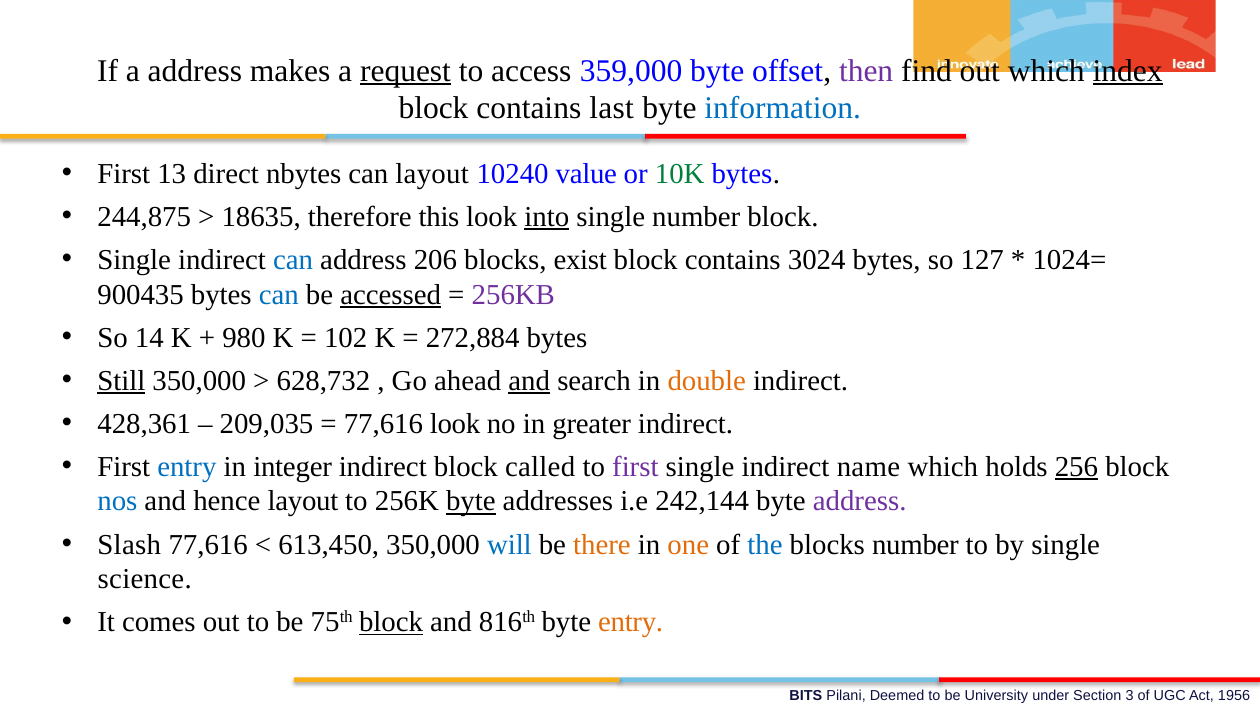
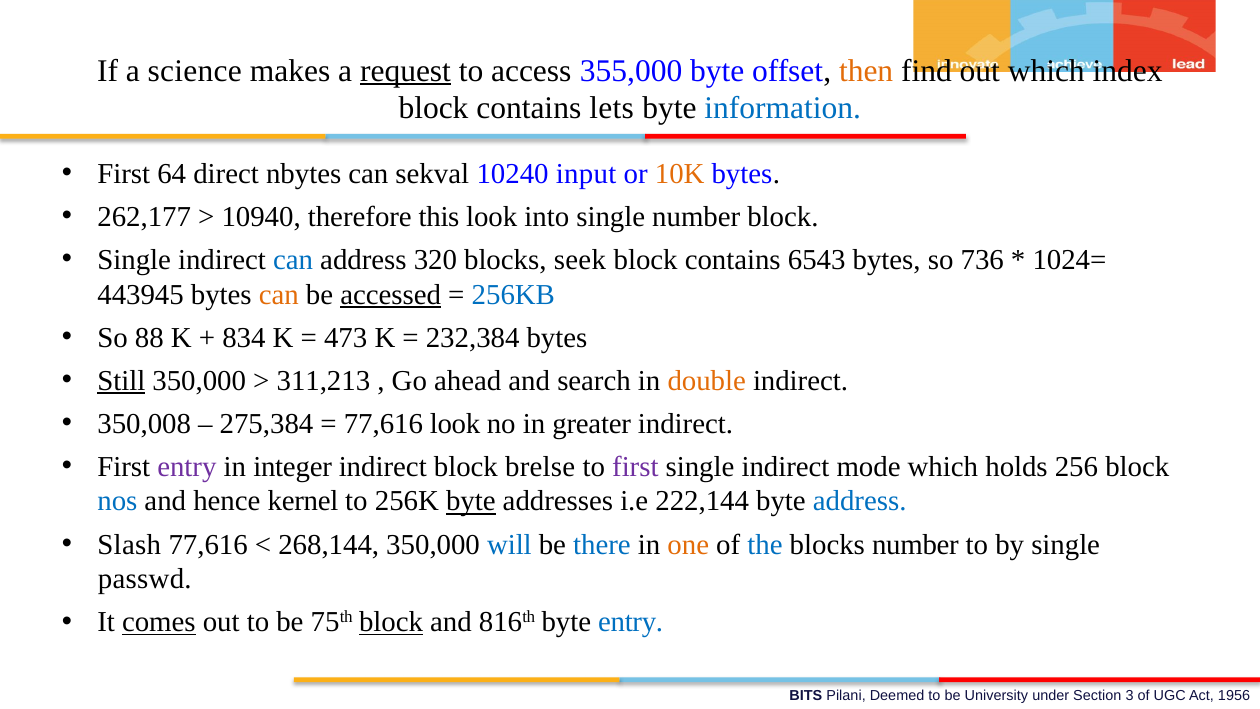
a address: address -> science (195, 71)
359,000: 359,000 -> 355,000 (631, 71)
then colour: purple -> orange (866, 71)
index underline: present -> none (1128, 71)
last: last -> lets (612, 109)
13: 13 -> 64 (172, 174)
can layout: layout -> sekval (432, 174)
value: value -> input (586, 174)
10K colour: green -> orange (680, 174)
244,875: 244,875 -> 262,177 (144, 217)
18635: 18635 -> 10940 (261, 217)
into underline: present -> none (547, 217)
206: 206 -> 320 (435, 260)
exist: exist -> seek (580, 260)
3024: 3024 -> 6543 (817, 260)
127: 127 -> 736 (982, 260)
900435: 900435 -> 443945 (141, 294)
can colour: blue -> orange (279, 294)
256KB colour: purple -> blue (513, 294)
14: 14 -> 88 (149, 337)
980: 980 -> 834 (244, 337)
102: 102 -> 473 (346, 337)
272,884: 272,884 -> 232,384 (473, 337)
628,732: 628,732 -> 311,213 (323, 381)
and underline: present -> none (529, 381)
428,361: 428,361 -> 350,008 (144, 424)
209,035: 209,035 -> 275,384 (267, 424)
entry colour: blue -> purple (187, 467)
called: called -> brelse (540, 467)
name: name -> mode (869, 467)
256 underline: present -> none (1076, 467)
hence layout: layout -> kernel (303, 501)
242,144: 242,144 -> 222,144 (702, 501)
address colour: purple -> blue (860, 501)
613,450: 613,450 -> 268,144 (329, 544)
there colour: orange -> blue (602, 544)
science: science -> passwd (145, 579)
comes underline: none -> present (159, 622)
entry colour: orange -> blue (631, 622)
